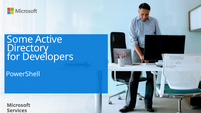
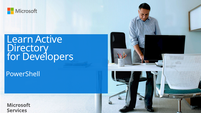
Some: Some -> Learn (20, 39)
